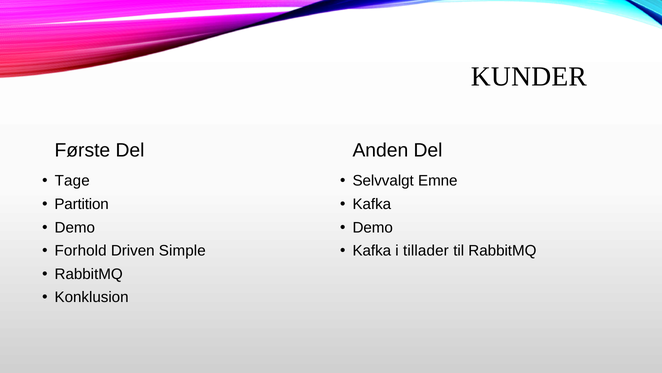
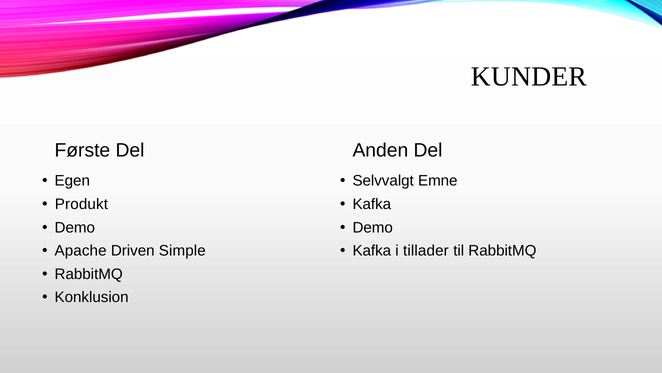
Tage: Tage -> Egen (72, 181)
Partition: Partition -> Produkt (81, 204)
Forhold: Forhold -> Apache (81, 250)
